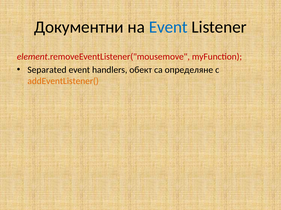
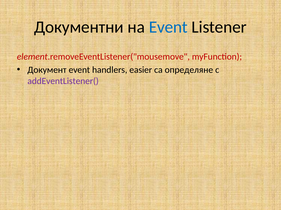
Separated: Separated -> Документ (47, 70)
обект: обект -> easier (141, 70)
addEventListener( colour: orange -> purple (63, 81)
